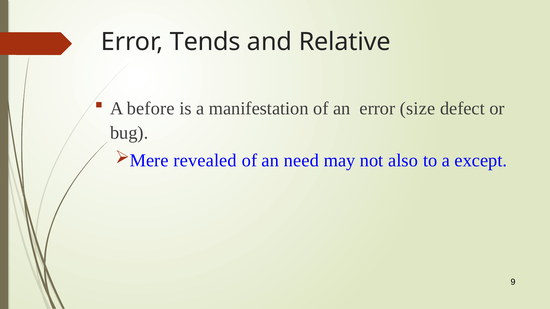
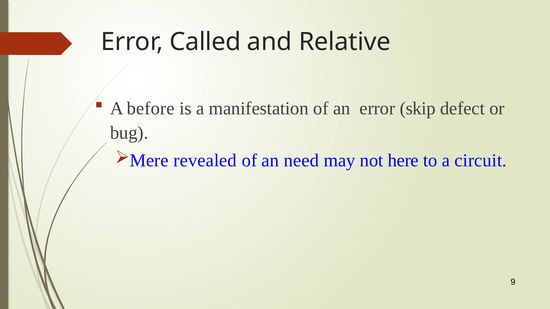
Tends: Tends -> Called (205, 42)
size: size -> skip (418, 109)
also: also -> here (403, 161)
except: except -> circuit (481, 161)
